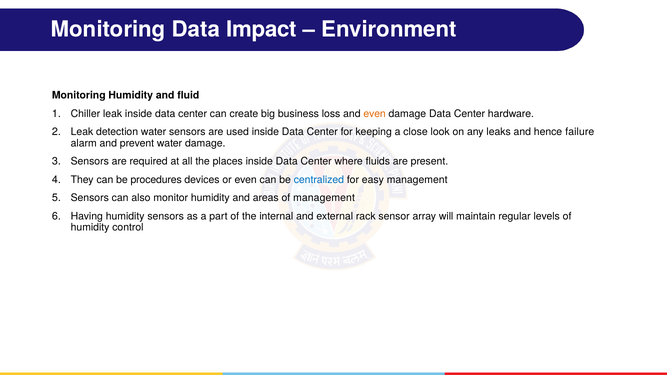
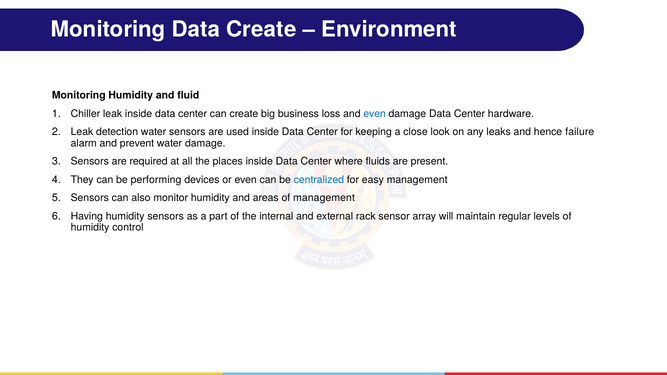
Data Impact: Impact -> Create (261, 30)
even colour: orange -> blue (375, 114)
procedures: procedures -> performing (156, 180)
